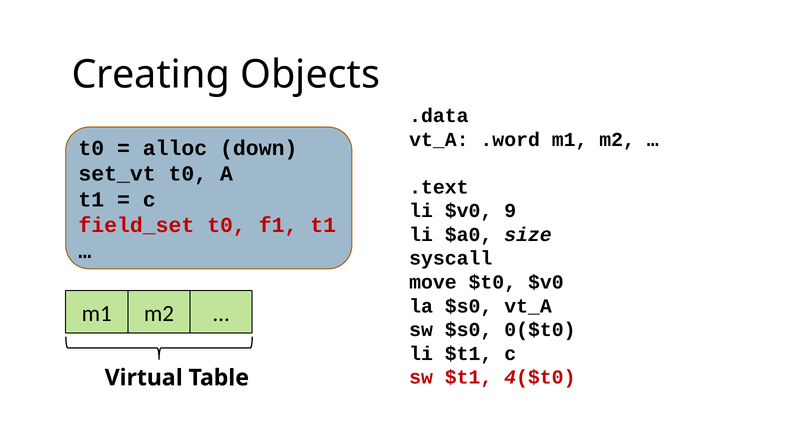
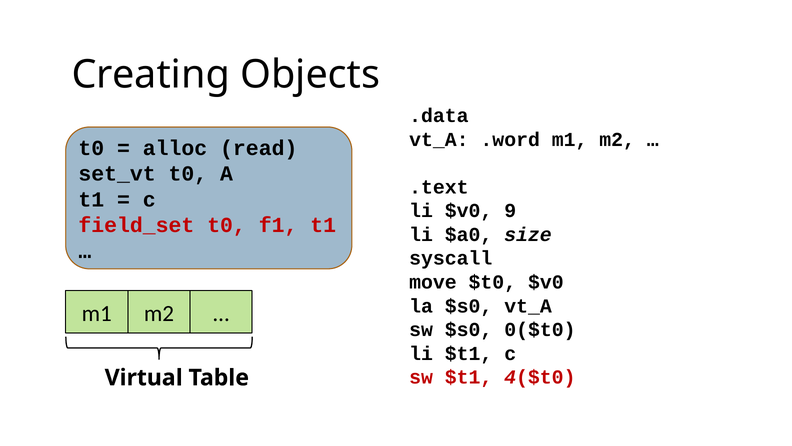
down: down -> read (259, 148)
